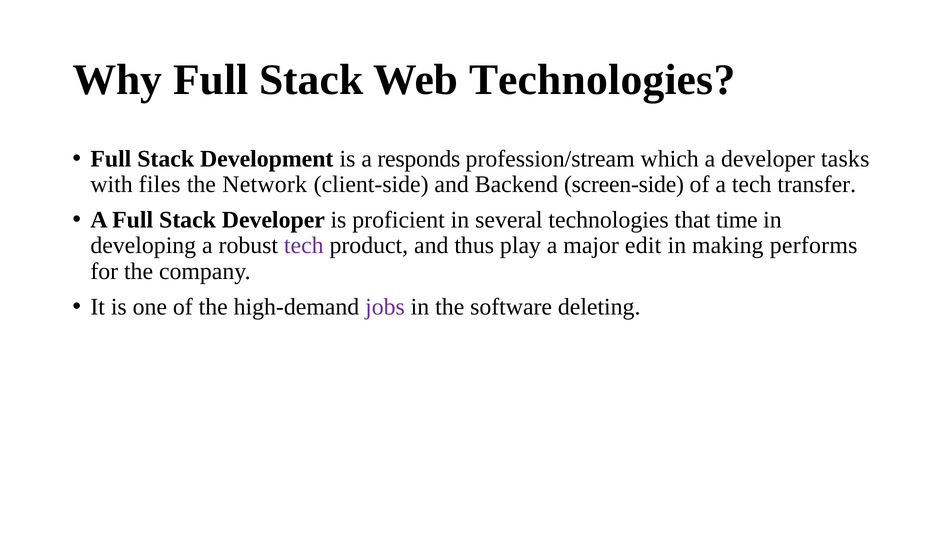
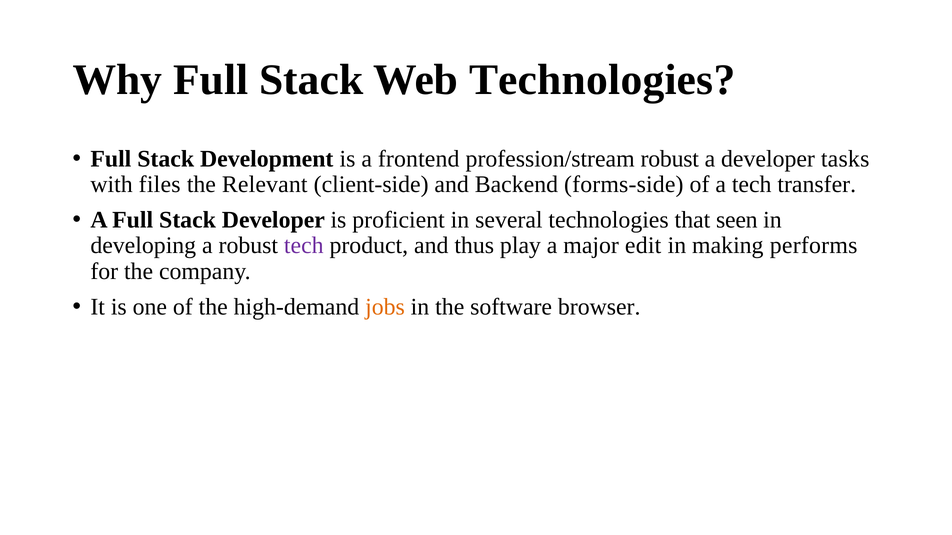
responds: responds -> frontend (419, 159)
profession/stream which: which -> robust (670, 159)
Network: Network -> Relevant (265, 185)
screen-side: screen-side -> forms-side (624, 185)
time: time -> seen (737, 220)
jobs colour: purple -> orange (385, 307)
deleting: deleting -> browser (599, 307)
